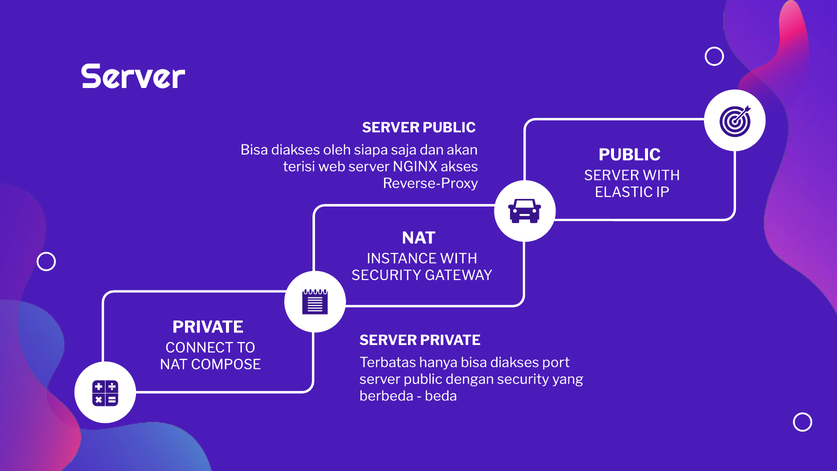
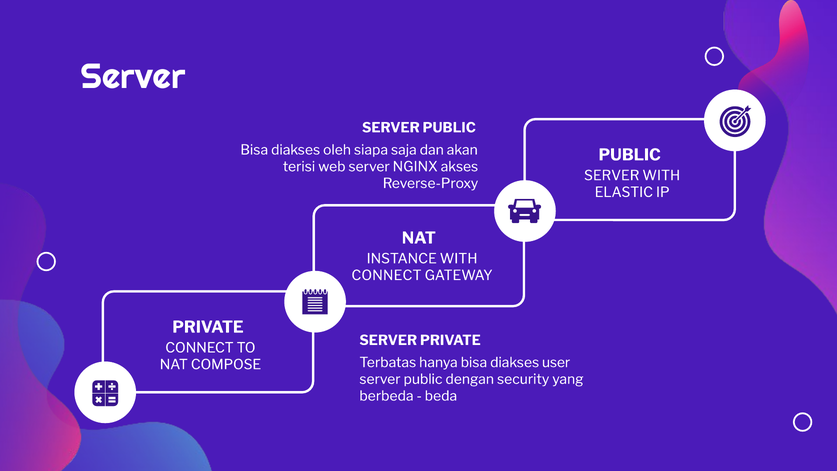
SECURITY: SECURITY -> CONNECT (386, 275)
port: port -> user (556, 362)
